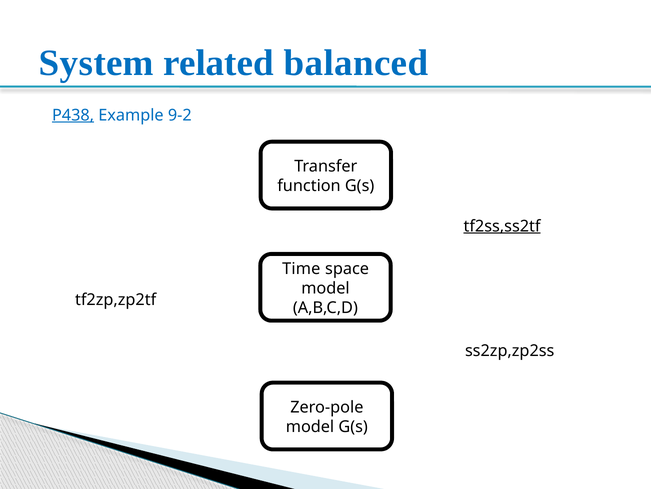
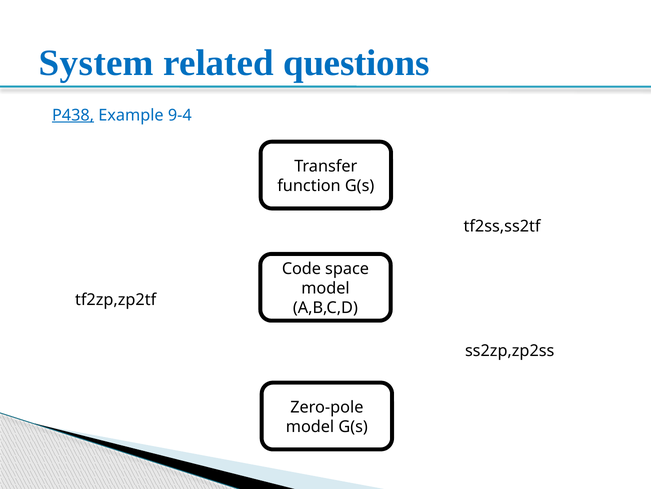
balanced: balanced -> questions (356, 63)
9-2: 9-2 -> 9-4 (180, 115)
tf2ss,ss2tf underline: present -> none (502, 226)
Time: Time -> Code (301, 268)
